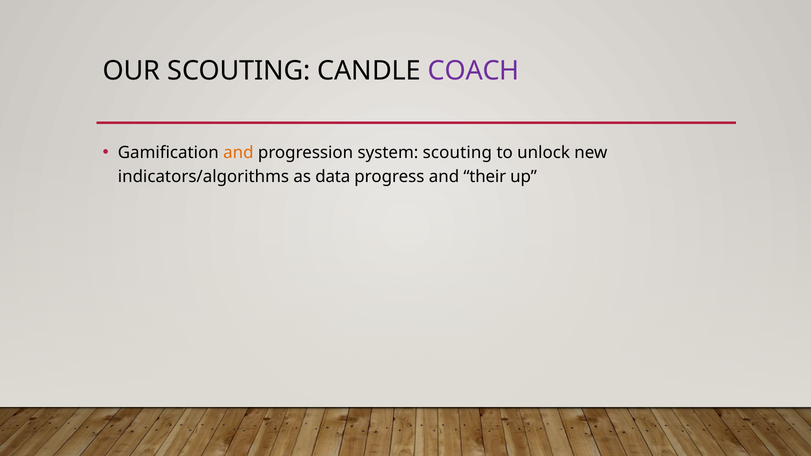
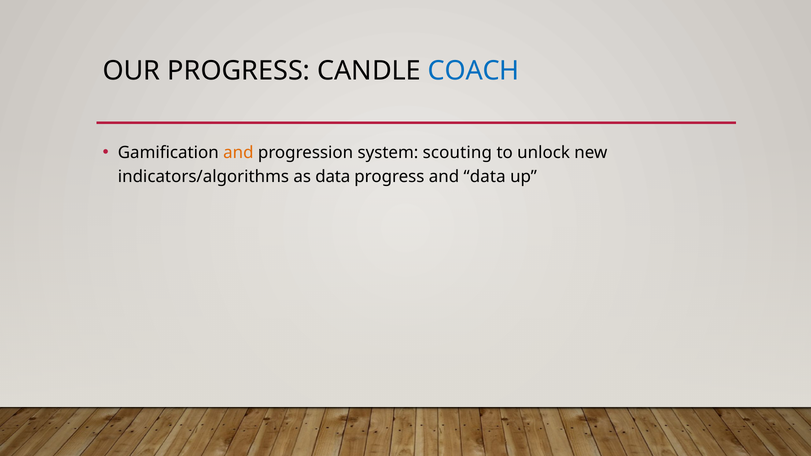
OUR SCOUTING: SCOUTING -> PROGRESS (239, 71)
COACH colour: purple -> blue (474, 71)
and their: their -> data (485, 177)
